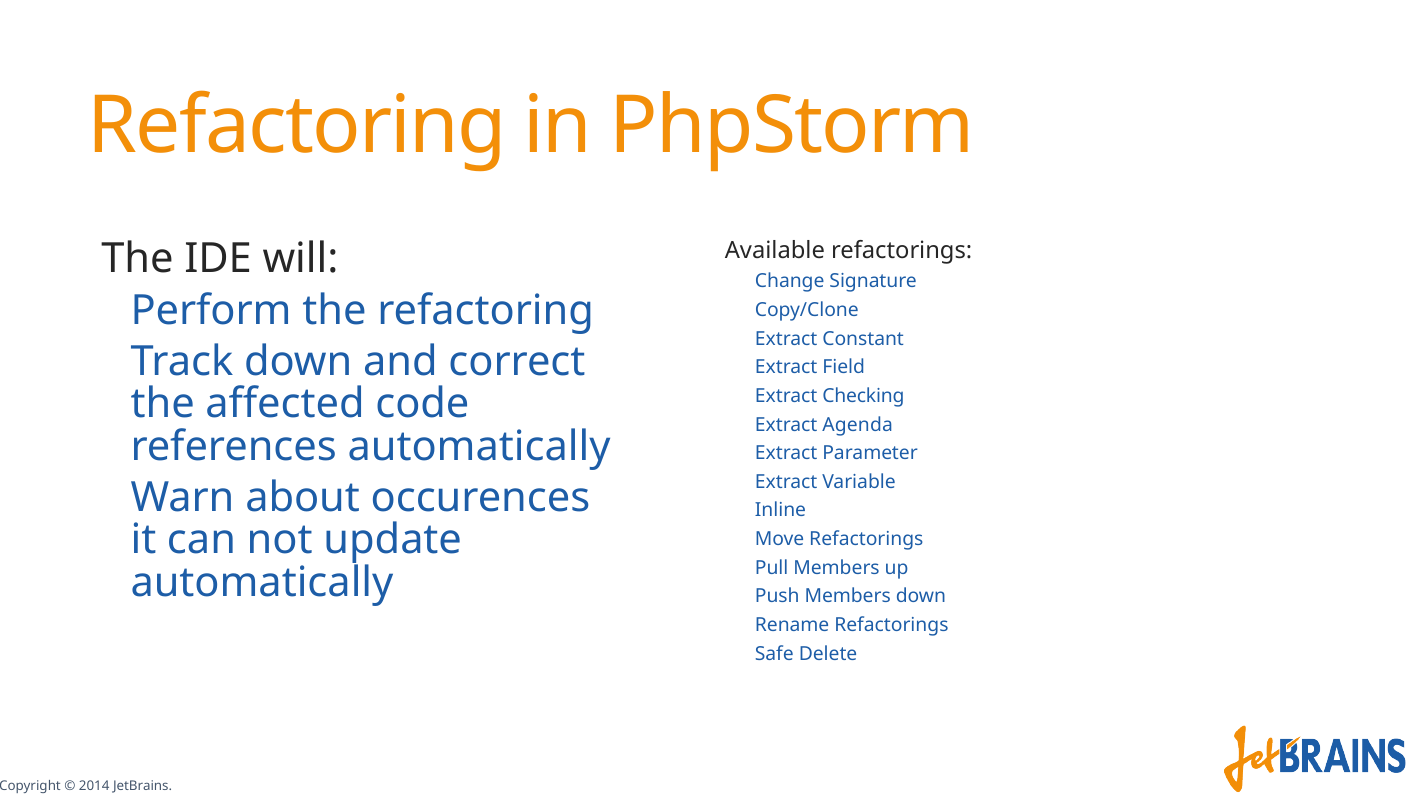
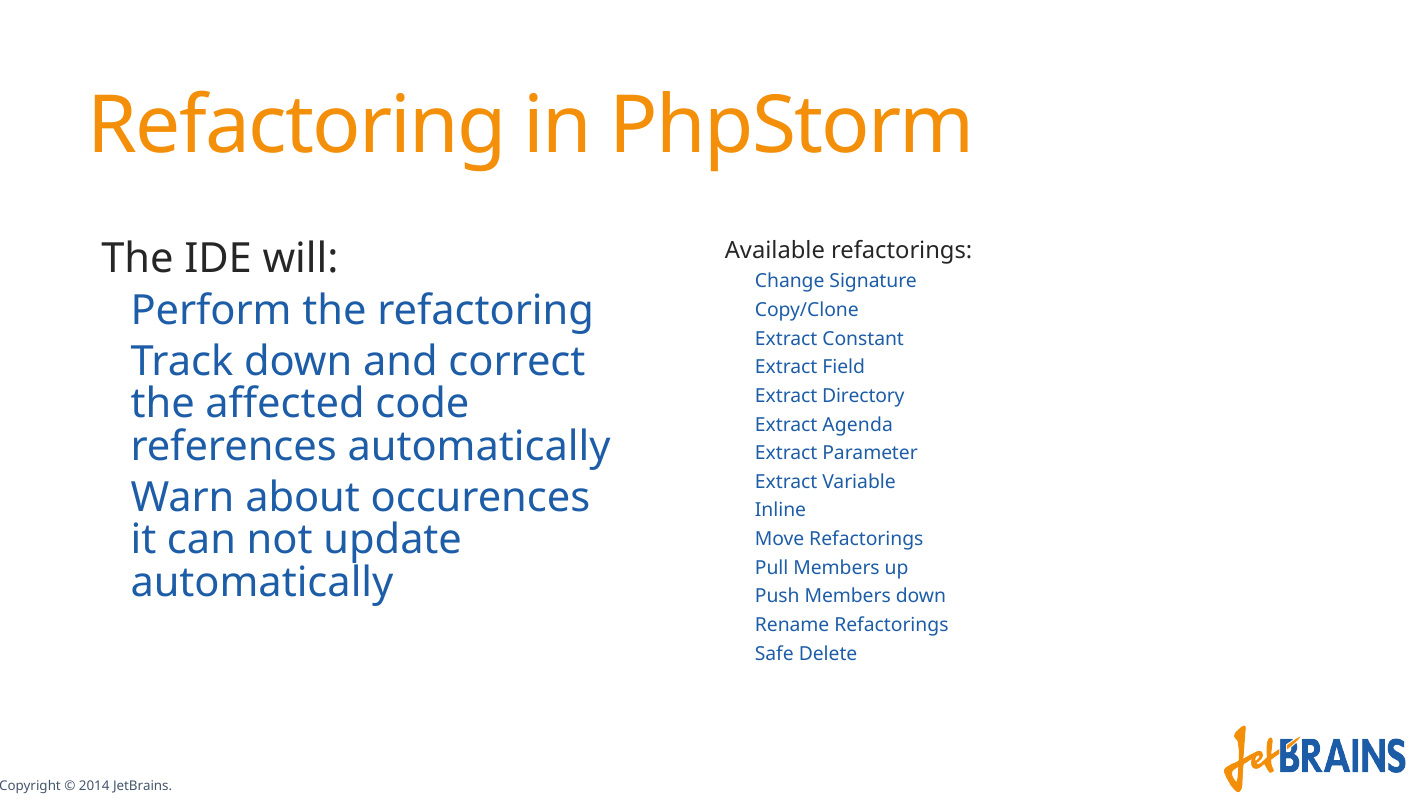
Checking: Checking -> Directory (863, 396)
